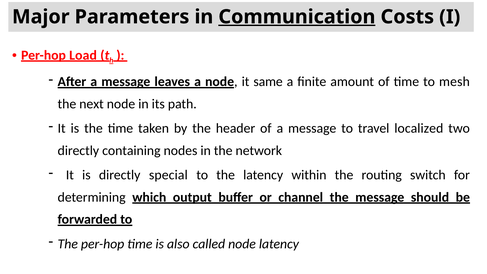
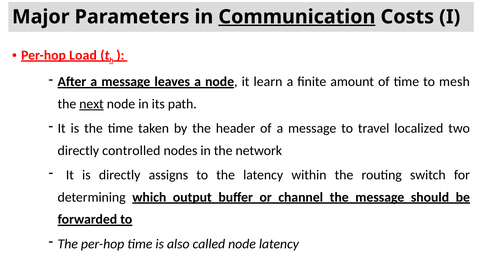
same: same -> learn (268, 82)
next underline: none -> present (92, 104)
containing: containing -> controlled (131, 151)
special: special -> assigns (168, 175)
